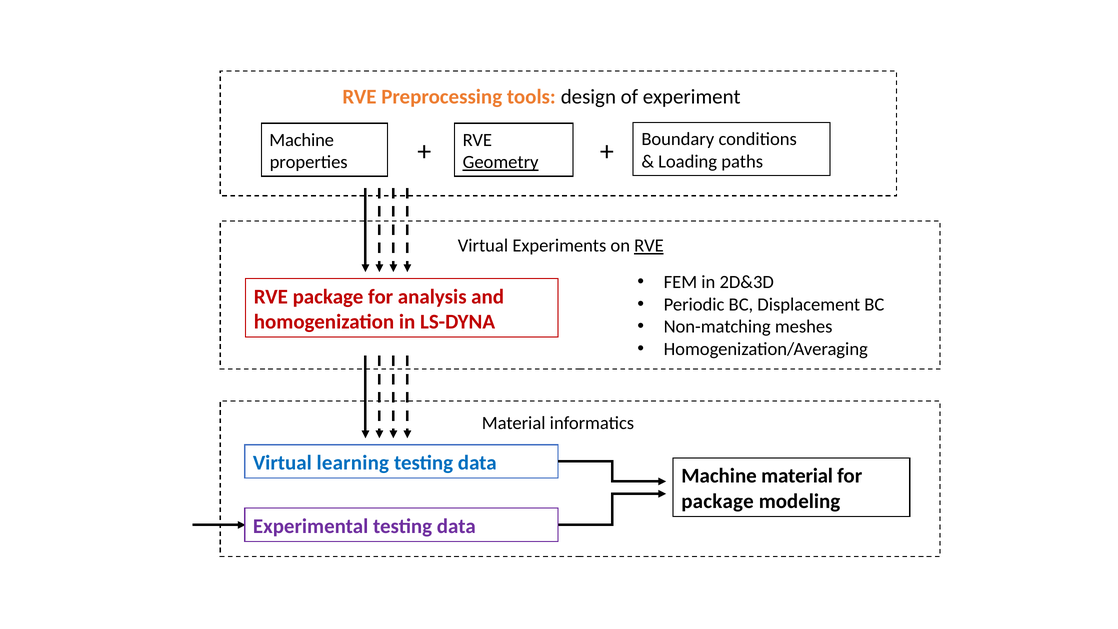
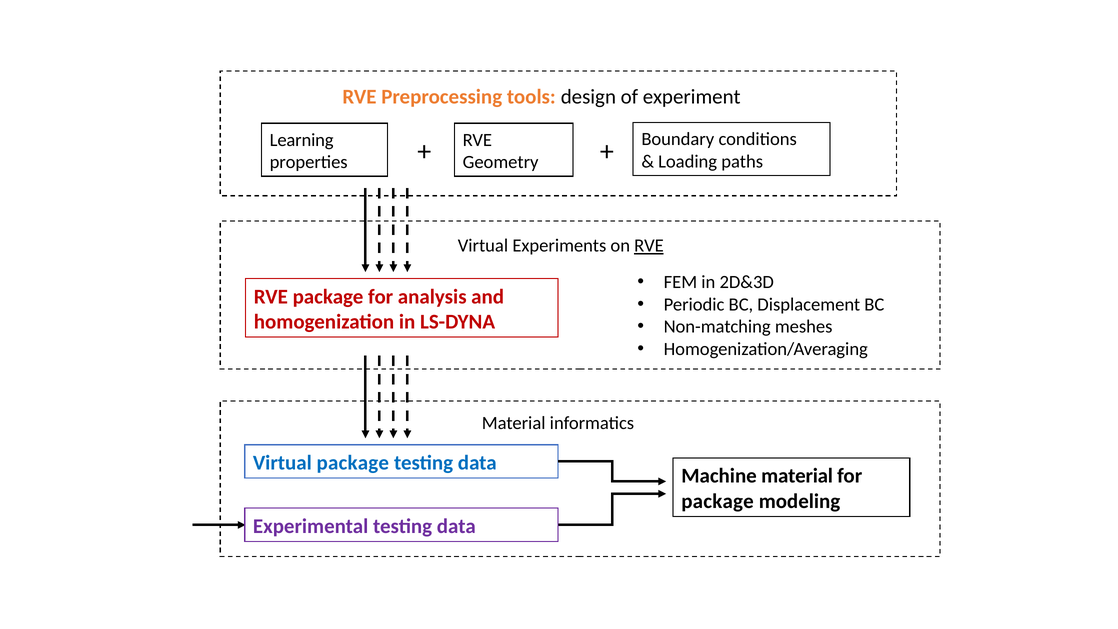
Machine: Machine -> Learning (302, 140)
Geometry underline: present -> none (501, 162)
Virtual learning: learning -> package (353, 463)
